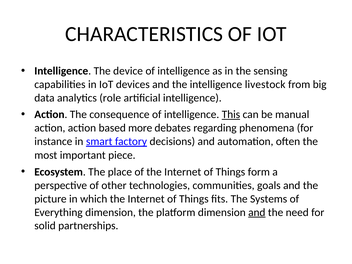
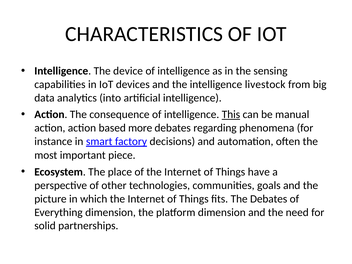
role: role -> into (110, 98)
form: form -> have (259, 172)
The Systems: Systems -> Debates (269, 199)
and underline: present -> none (257, 212)
